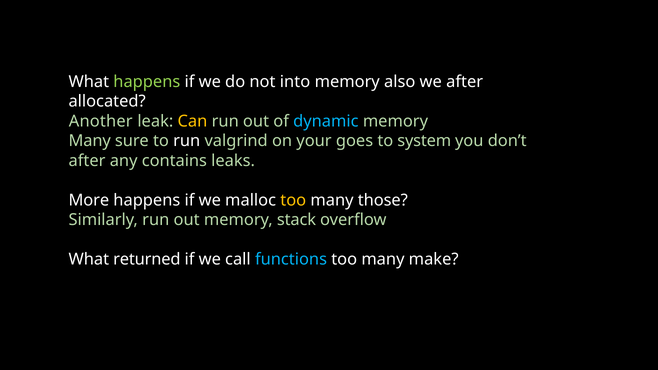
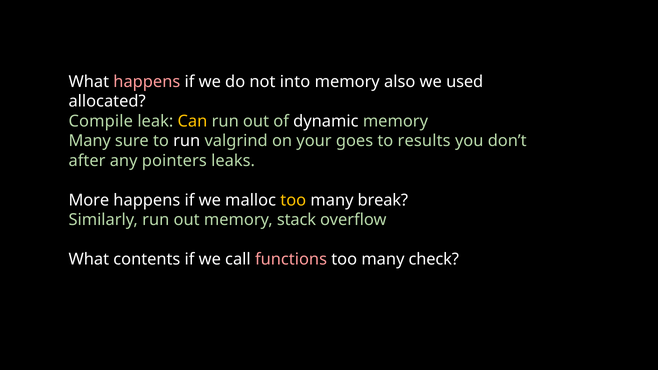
happens colour: light green -> pink (147, 82)
we after: after -> used (465, 82)
Another: Another -> Compile (101, 121)
dynamic colour: light blue -> white (326, 121)
system: system -> results (424, 141)
contains: contains -> pointers (174, 161)
those: those -> break (383, 200)
returned: returned -> contents (147, 259)
functions colour: light blue -> pink (291, 259)
make: make -> check (434, 259)
